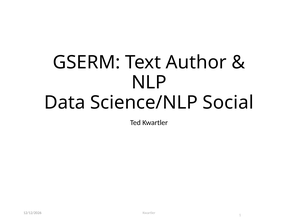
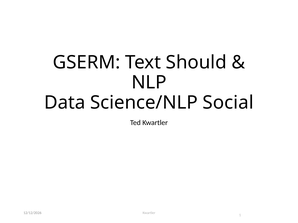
Author: Author -> Should (196, 62)
